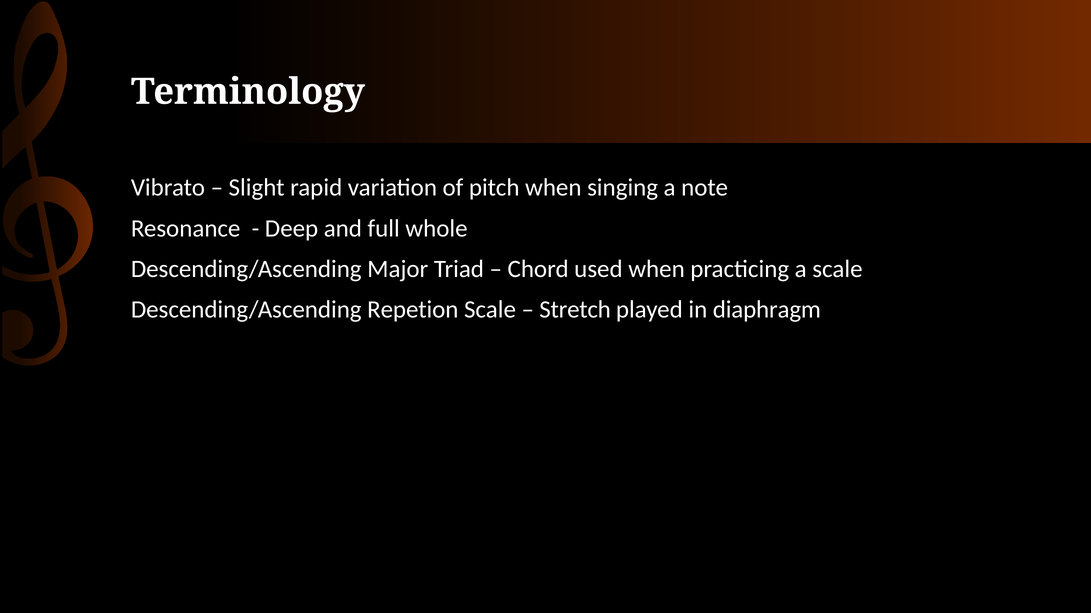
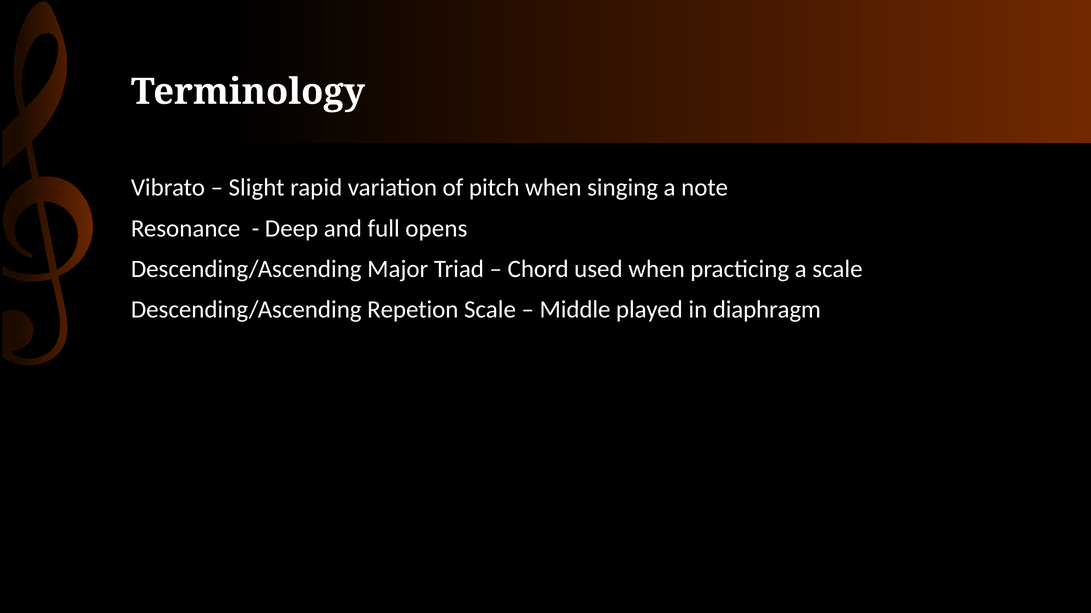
whole: whole -> opens (436, 229)
Stretch: Stretch -> Middle (575, 310)
